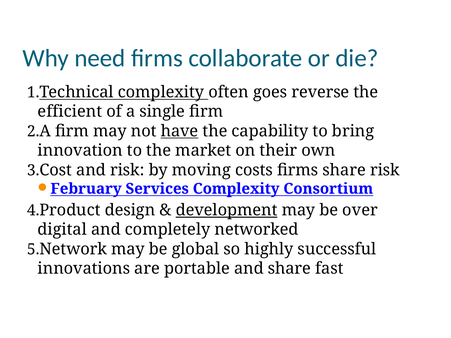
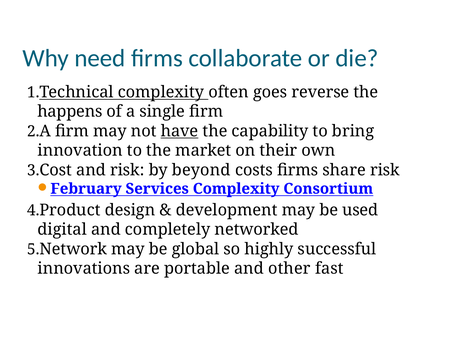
efficient: efficient -> happens (70, 112)
moving: moving -> beyond (201, 170)
development underline: present -> none (227, 210)
over: over -> used (360, 210)
and share: share -> other (289, 269)
